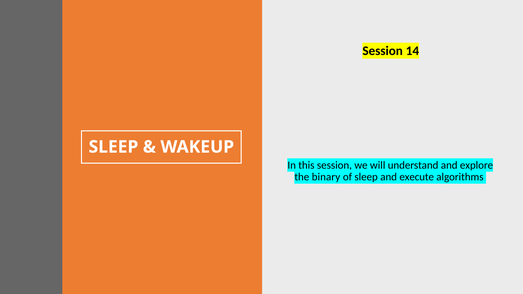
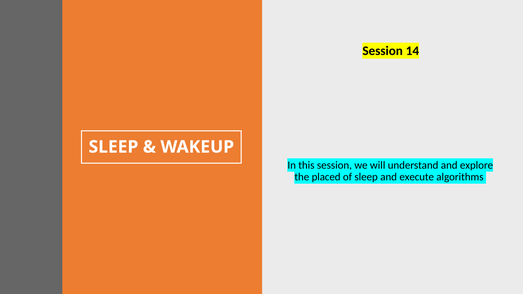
binary: binary -> placed (326, 177)
